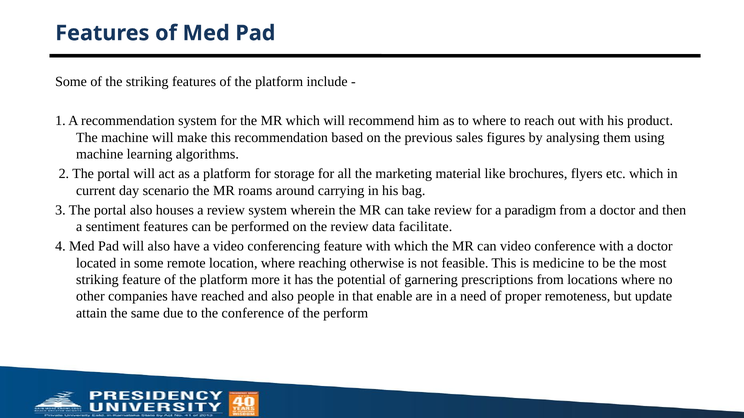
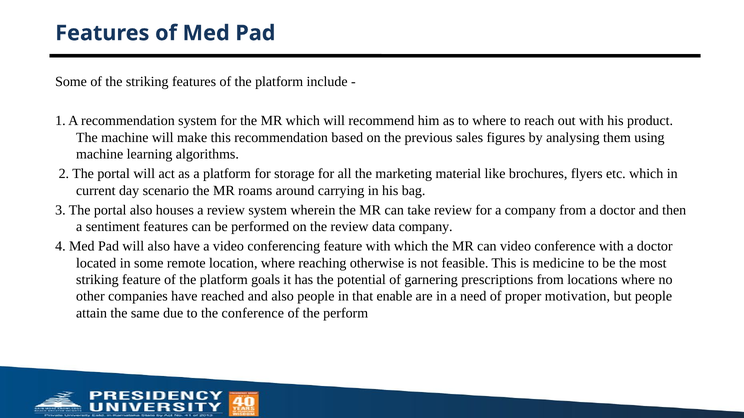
a paradigm: paradigm -> company (530, 210)
data facilitate: facilitate -> company (426, 227)
more: more -> goals (266, 280)
remoteness: remoteness -> motivation (577, 297)
but update: update -> people (654, 297)
